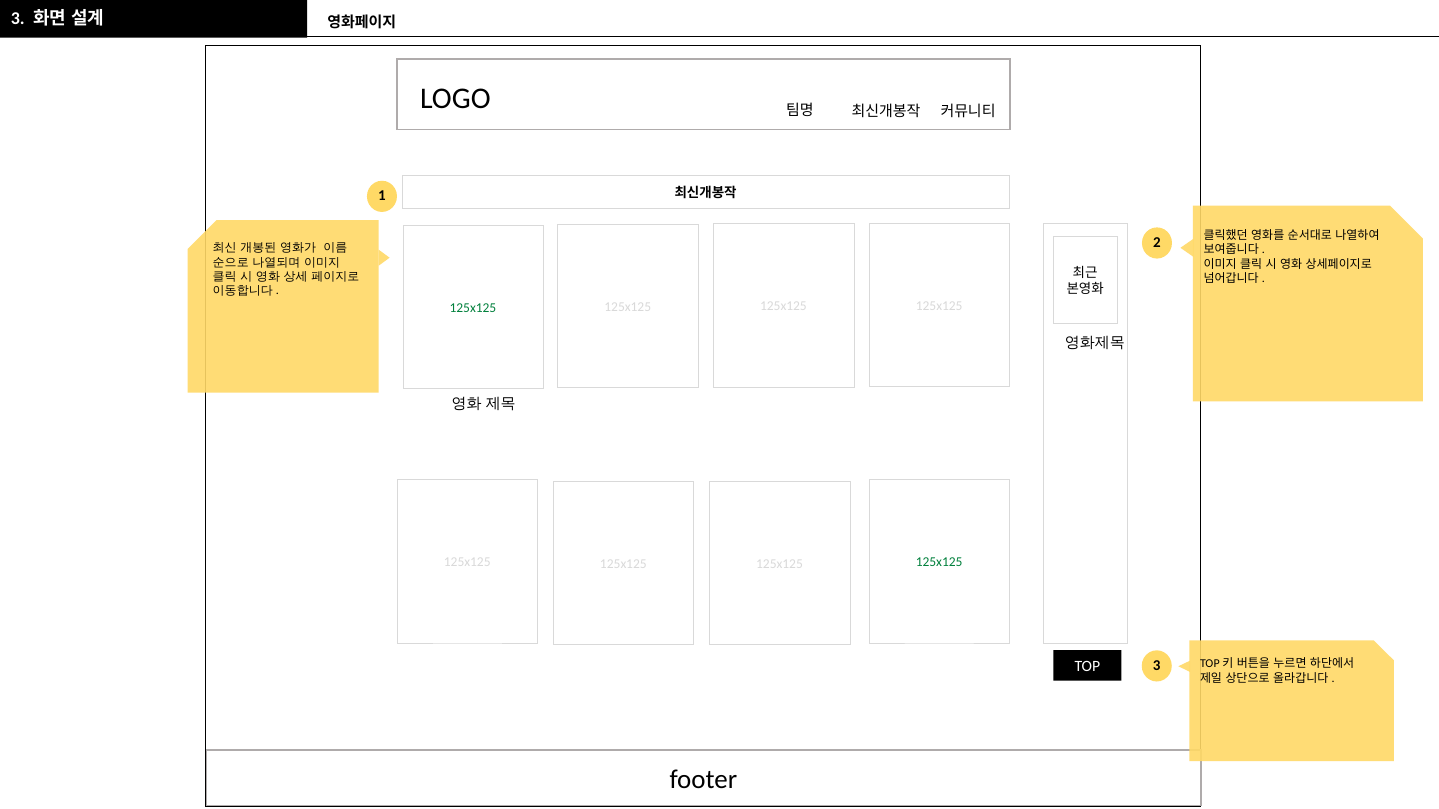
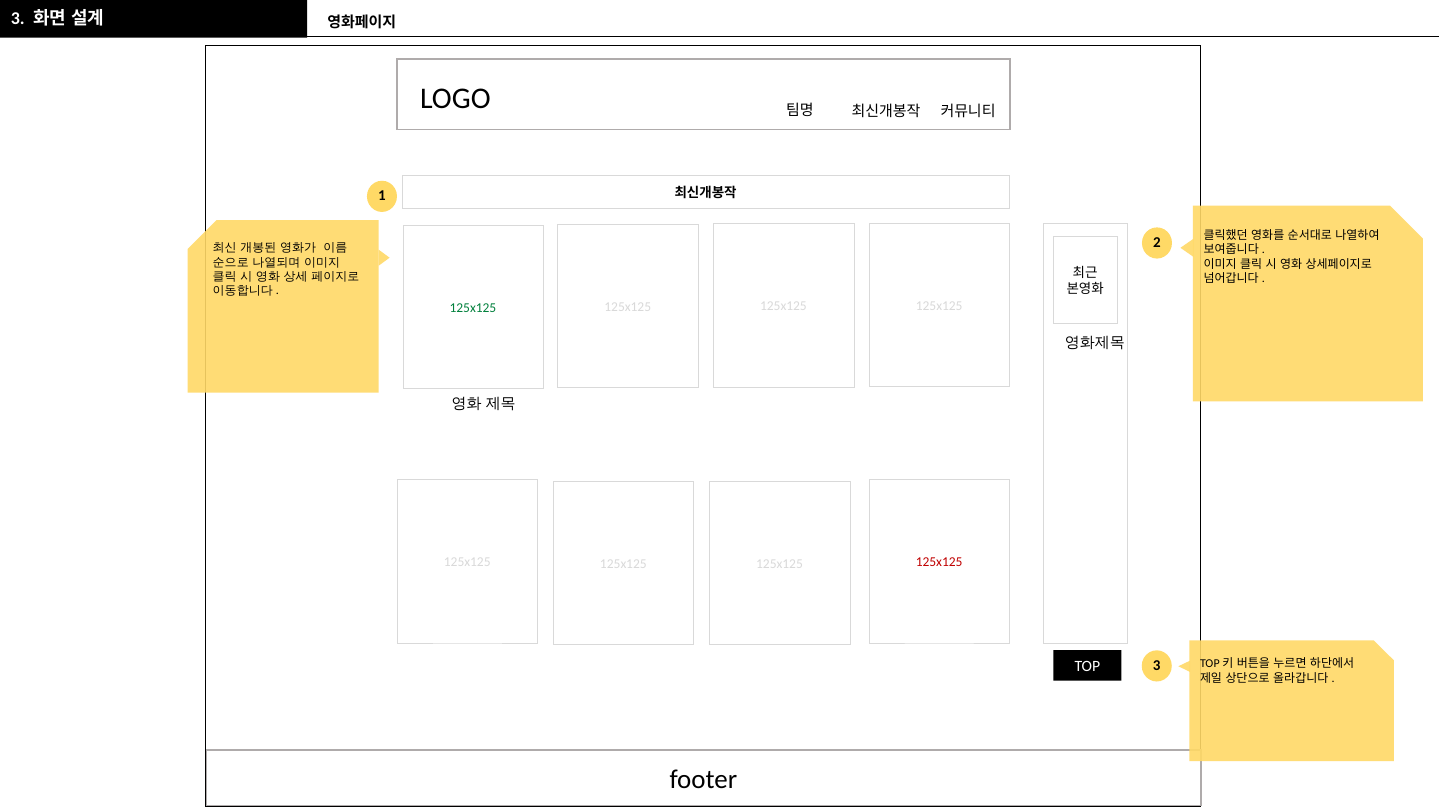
125x125 colour: green -> red (939, 563)
